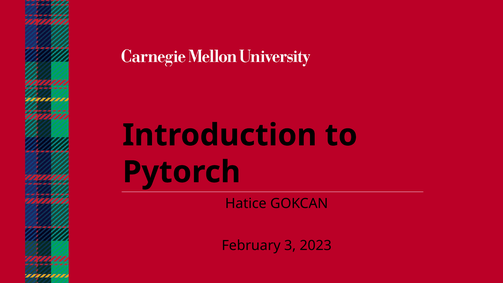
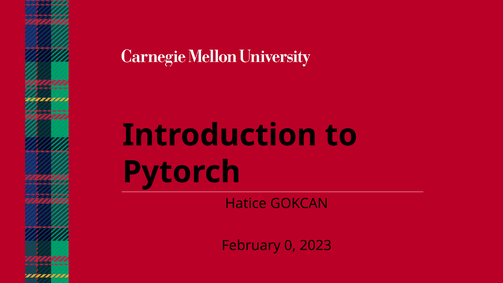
3: 3 -> 0 (290, 246)
